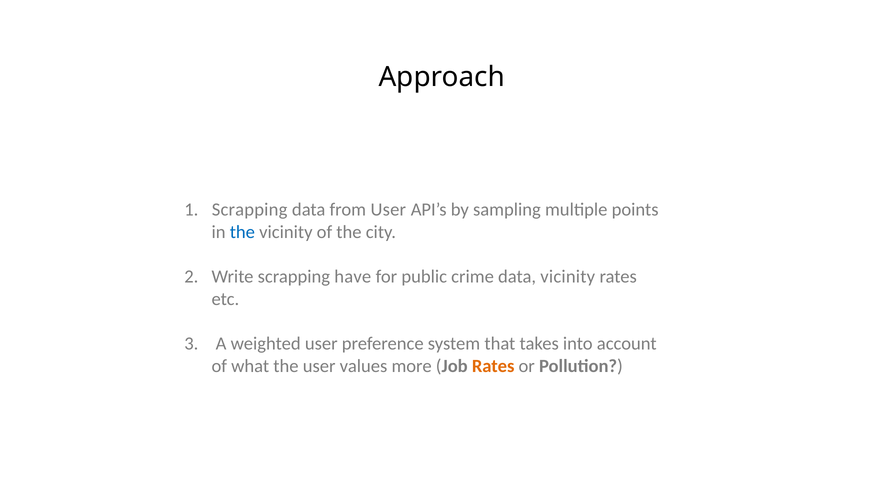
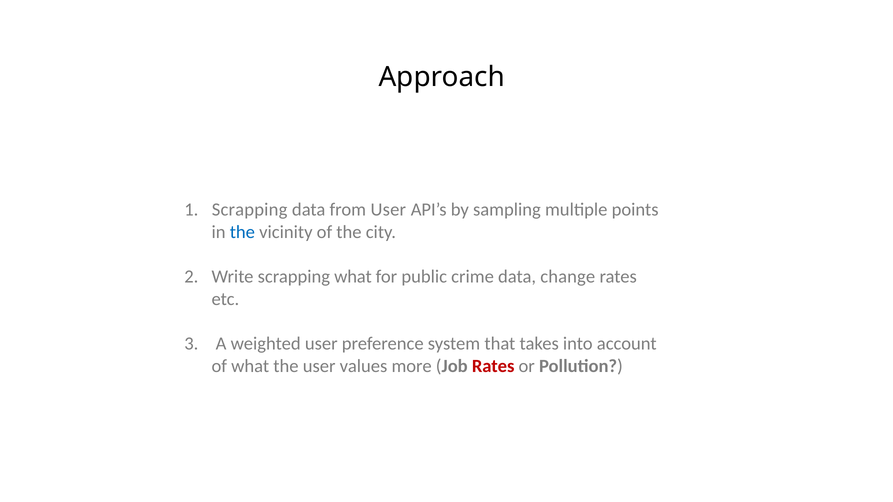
scrapping have: have -> what (353, 277)
data vicinity: vicinity -> change (568, 277)
Rates colour: orange -> red (493, 366)
